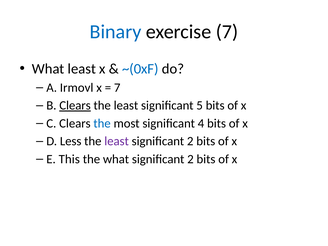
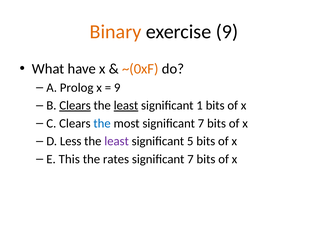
Binary colour: blue -> orange (116, 32)
exercise 7: 7 -> 9 (227, 32)
What least: least -> have (82, 69)
~(0xF colour: blue -> orange (140, 69)
Irmovl: Irmovl -> Prolog (77, 88)
7: 7 -> 9 (117, 88)
least underline: none -> present (126, 106)
5: 5 -> 1 (200, 106)
most significant 4: 4 -> 7 (201, 123)
2: 2 -> 5 (190, 141)
the what: what -> rates (116, 159)
2: 2 -> 7 (190, 159)
